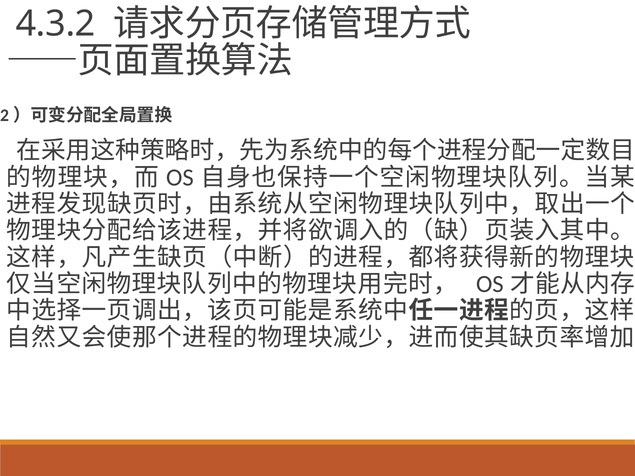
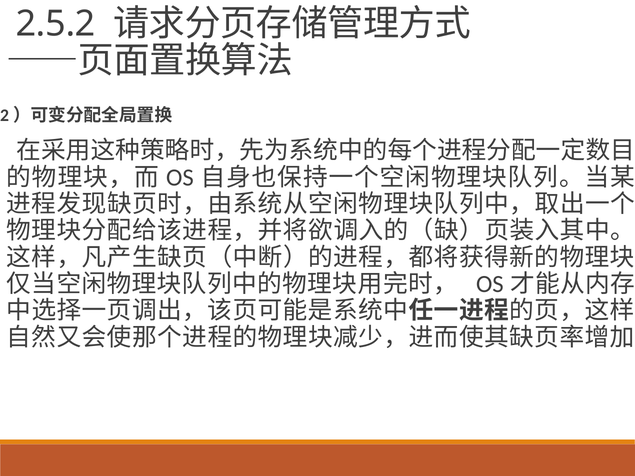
4.3.2: 4.3.2 -> 2.5.2 (56, 24)
